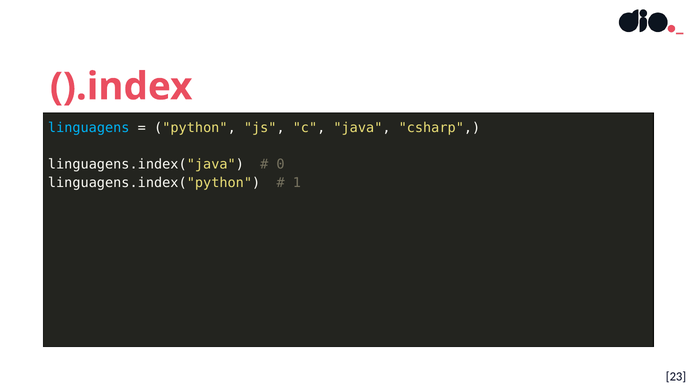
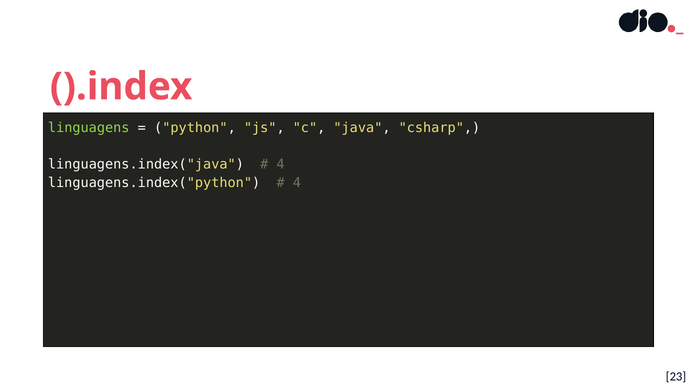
linguagens colour: light blue -> light green (89, 128)
0: 0 -> 4 (281, 165)
1: 1 -> 4 (297, 183)
